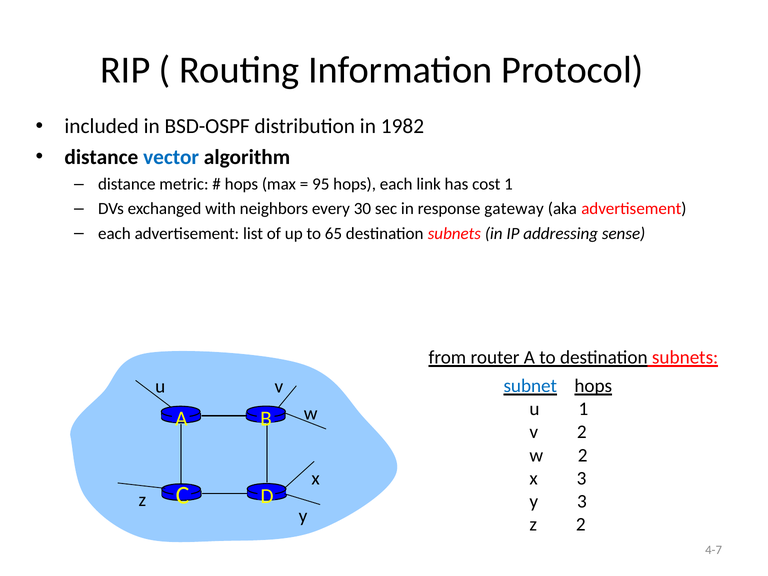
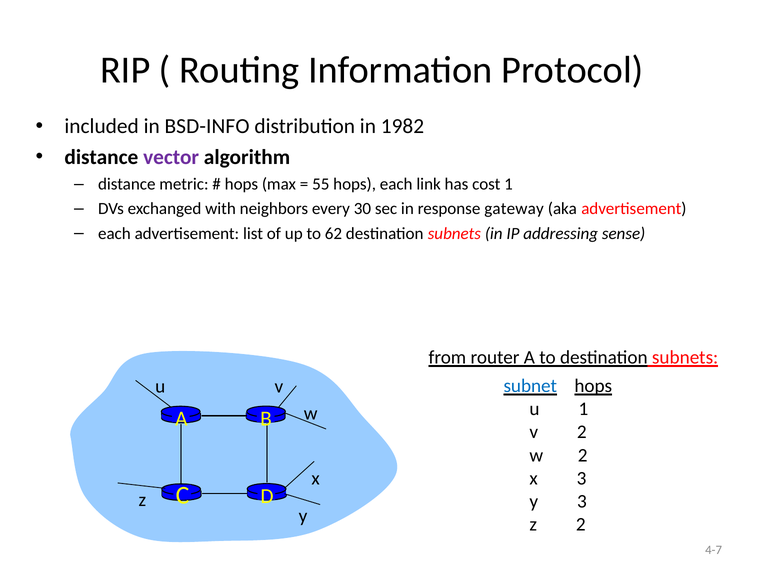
BSD-OSPF: BSD-OSPF -> BSD-INFO (207, 126)
vector colour: blue -> purple (171, 157)
95: 95 -> 55 (321, 184)
65: 65 -> 62 (333, 234)
